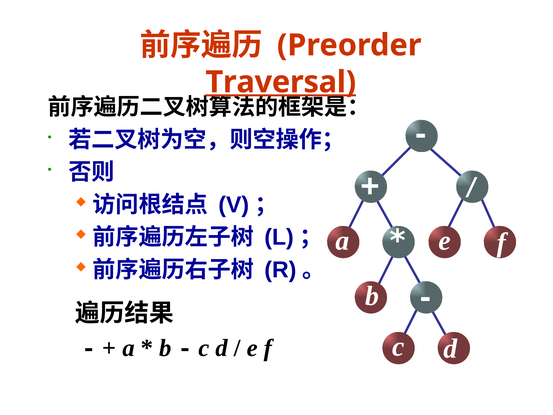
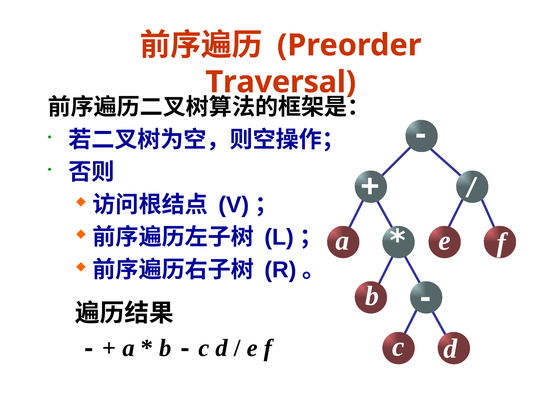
Traversal underline: present -> none (281, 82)
